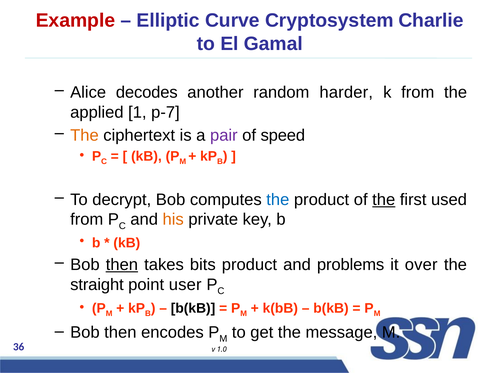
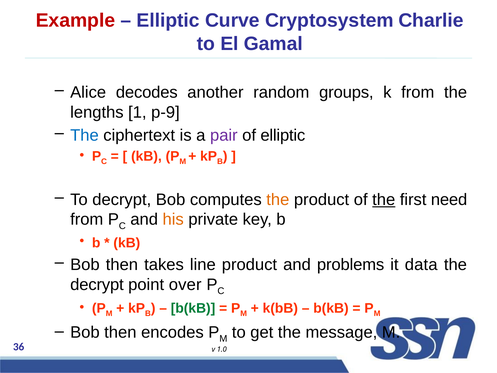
harder: harder -> groups (346, 92)
applied: applied -> lengths (97, 112)
p-7: p-7 -> p-9 (165, 112)
The colour: orange -> blue (84, 135)
of speed: speed -> elliptic (283, 135)
the colour: blue -> orange (278, 199)
used: used -> need (449, 199)
then underline: present -> none (122, 265)
bits: bits -> line (203, 265)
over: over -> data (421, 265)
straight: straight -> decrypt (97, 284)
user: user -> over (185, 284)
b(kB colour: black -> green (193, 308)
